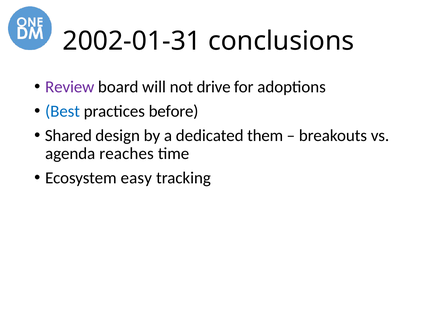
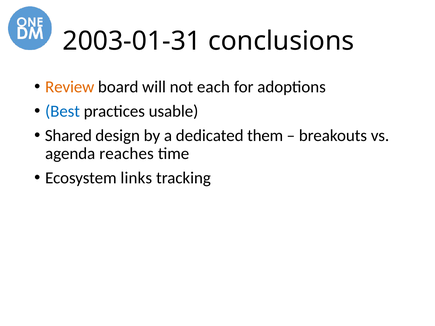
2002-01-31: 2002-01-31 -> 2003-01-31 (132, 41)
Review colour: purple -> orange (70, 87)
drive: drive -> each (213, 87)
before: before -> usable (174, 111)
easy: easy -> links (136, 178)
